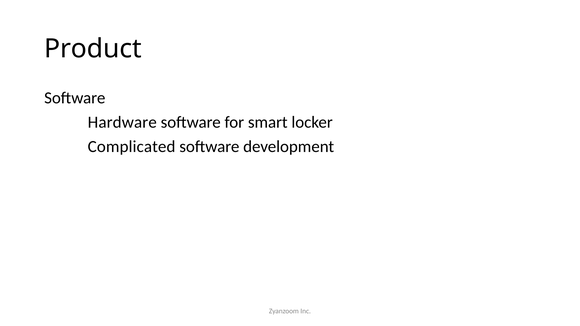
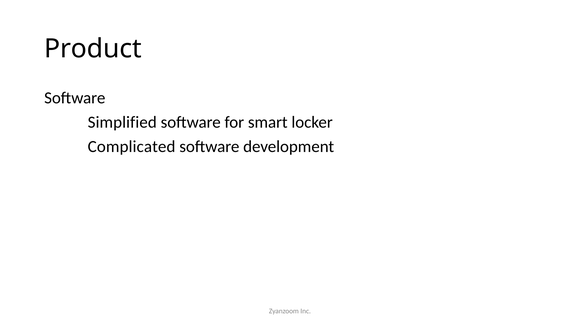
Hardware: Hardware -> Simplified (122, 122)
